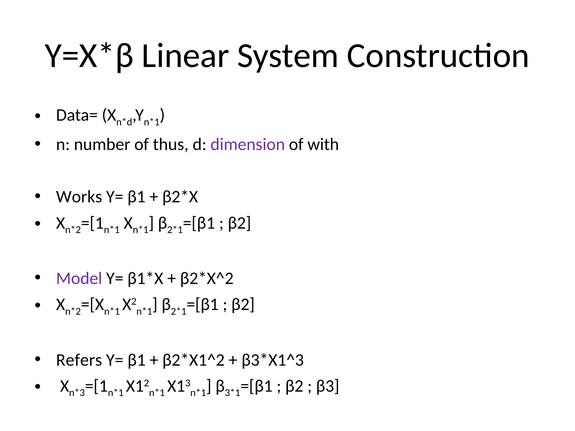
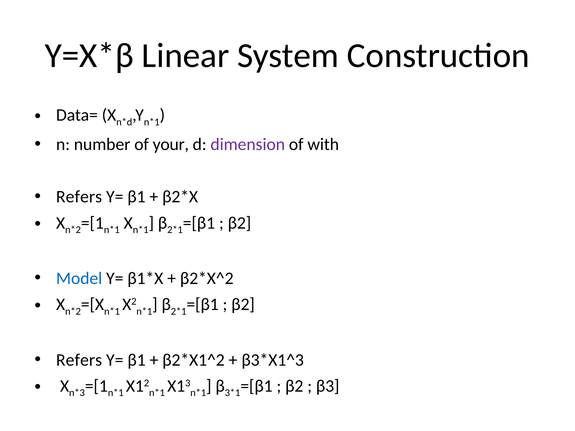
thus: thus -> your (171, 144)
Works: Works -> Refers (79, 197)
Model colour: purple -> blue (79, 278)
